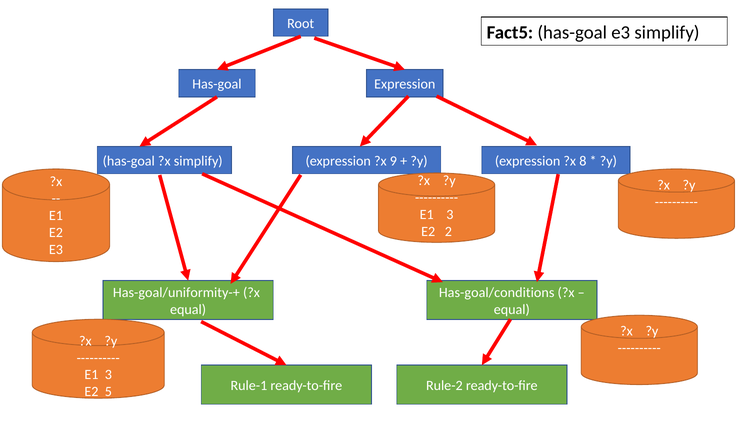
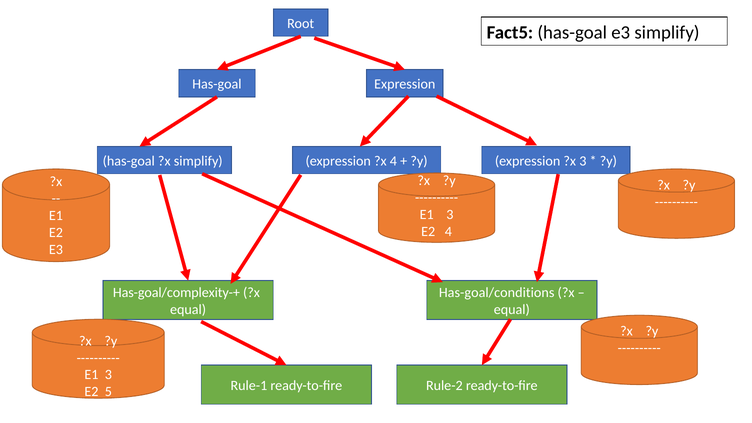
?x 9: 9 -> 4 (393, 161)
?x 8: 8 -> 3 (583, 161)
2: 2 -> 4 (448, 231)
Has-goal/uniformity-+: Has-goal/uniformity-+ -> Has-goal/complexity-+ (176, 293)
